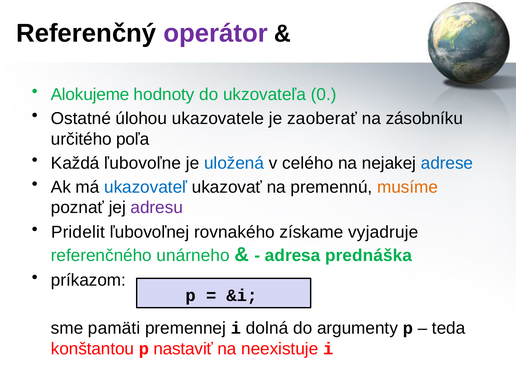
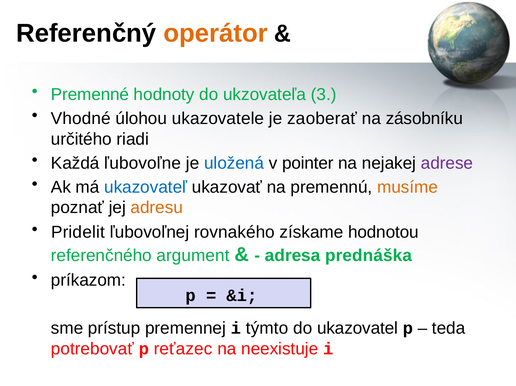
operátor colour: purple -> orange (216, 33)
Alokujeme: Alokujeme -> Premenné (90, 94)
0: 0 -> 3 (324, 94)
Ostatné: Ostatné -> Vhodné (81, 118)
poľa: poľa -> riadi (133, 139)
celého: celého -> pointer (308, 163)
adrese colour: blue -> purple (447, 163)
adresu colour: purple -> orange (157, 207)
vyjadruje: vyjadruje -> hodnotou (383, 232)
unárneho: unárneho -> argument (193, 256)
pamäti: pamäti -> prístup (114, 328)
dolná: dolná -> týmto (267, 328)
argumenty: argumenty -> ukazovatel (358, 328)
konštantou: konštantou -> potrebovať (92, 349)
nastaviť: nastaviť -> reťazec (183, 349)
